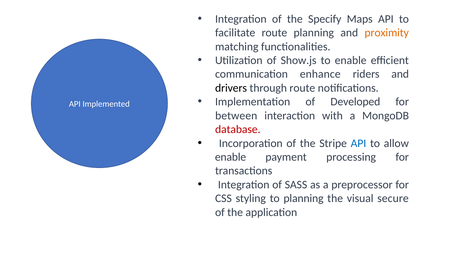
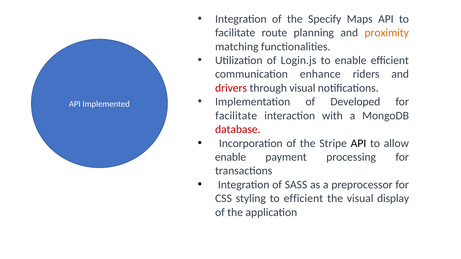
Show.js: Show.js -> Login.js (299, 60)
drivers colour: black -> red (231, 88)
through route: route -> visual (302, 88)
between: between -> facilitate (236, 116)
API colour: blue -> black (358, 143)
to planning: planning -> efficient (303, 199)
secure: secure -> display (393, 199)
